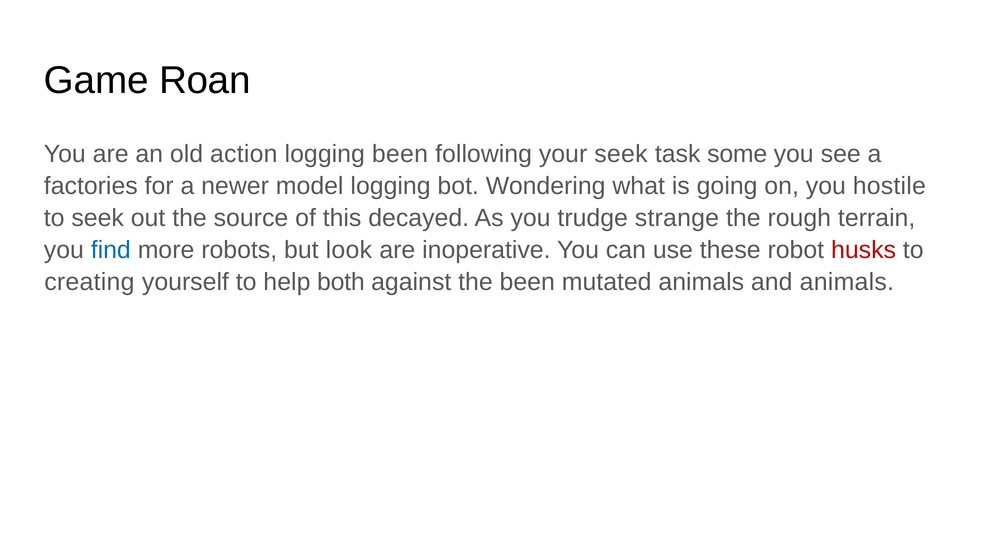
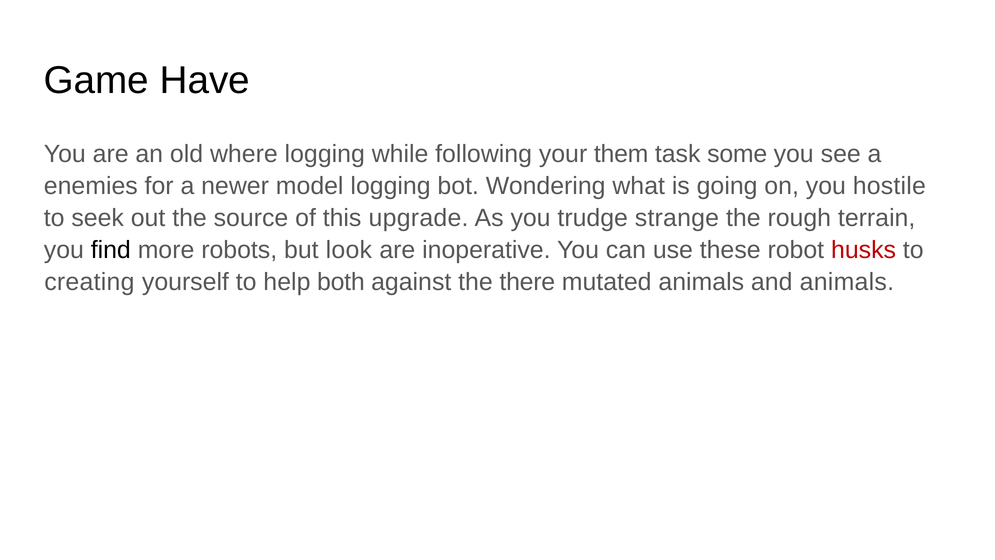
Roan: Roan -> Have (205, 81)
action: action -> where (244, 154)
logging been: been -> while (400, 154)
your seek: seek -> them (621, 154)
factories: factories -> enemies (91, 186)
decayed: decayed -> upgrade (419, 218)
find colour: blue -> black (111, 250)
the been: been -> there (527, 282)
